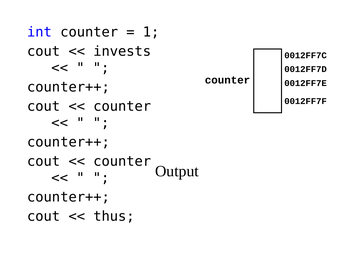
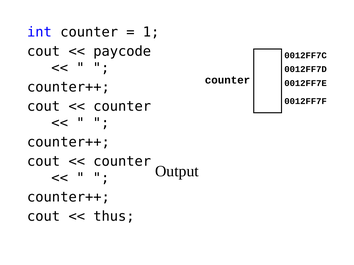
invests: invests -> paycode (122, 52)
